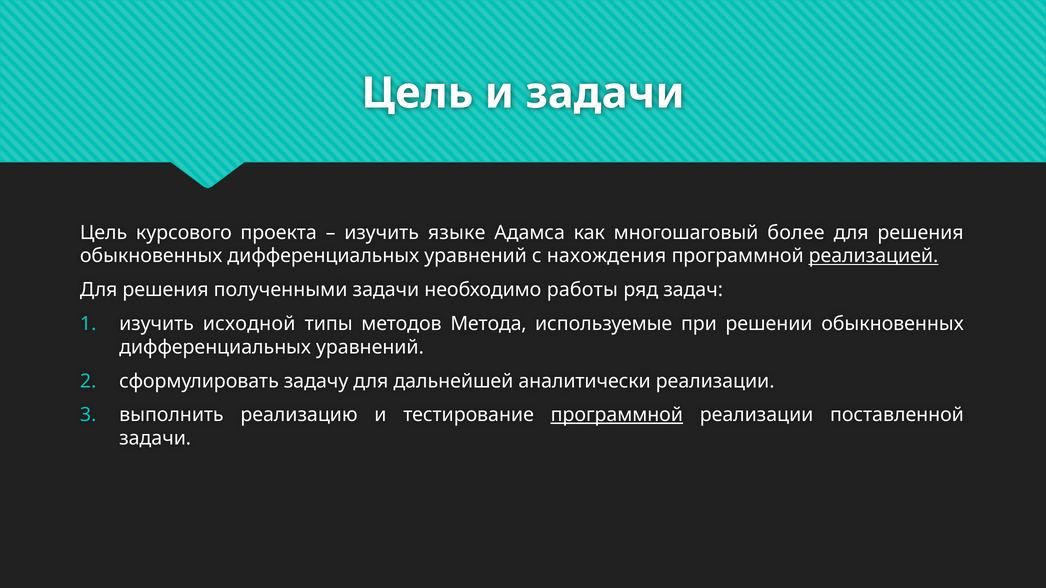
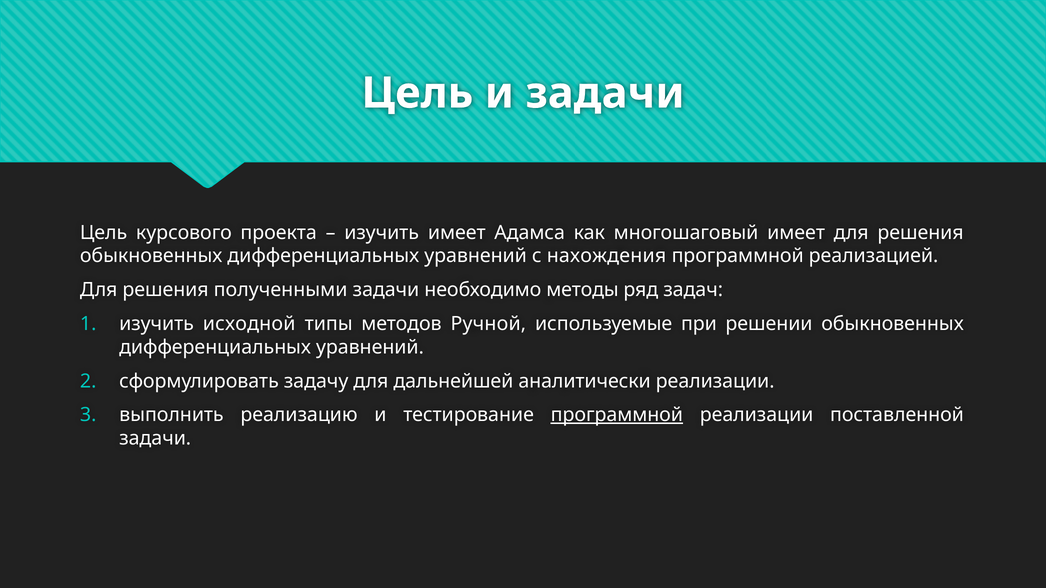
изучить языке: языке -> имеет (457, 233)
многошаговый более: более -> имеет (796, 233)
реализацией underline: present -> none (874, 256)
работы: работы -> методы (583, 290)
Метода: Метода -> Ручной (488, 324)
